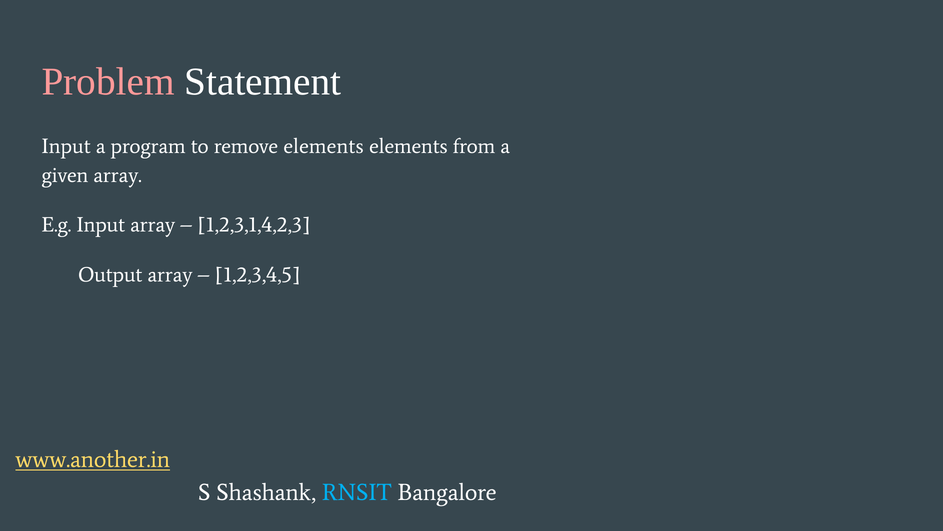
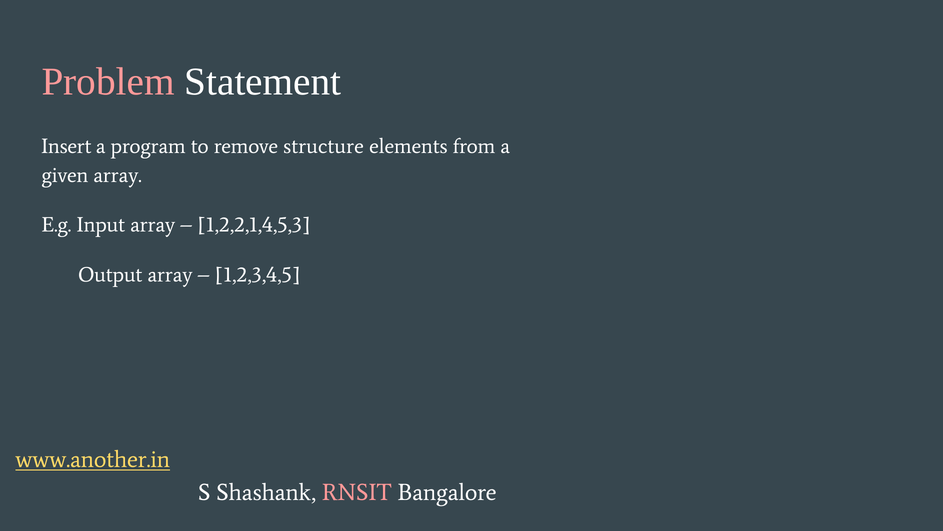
Input: Input -> Insert (66, 146)
remove elements: elements -> structure (323, 146)
1,2,3,1,4,2,3: 1,2,3,1,4,2,3 -> 1,2,2,1,4,5,3 (254, 225)
RNSIT colour: light blue -> pink (357, 492)
